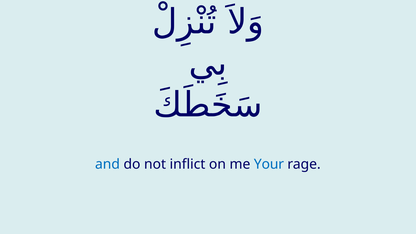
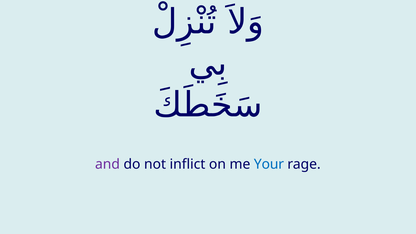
and colour: blue -> purple (107, 164)
